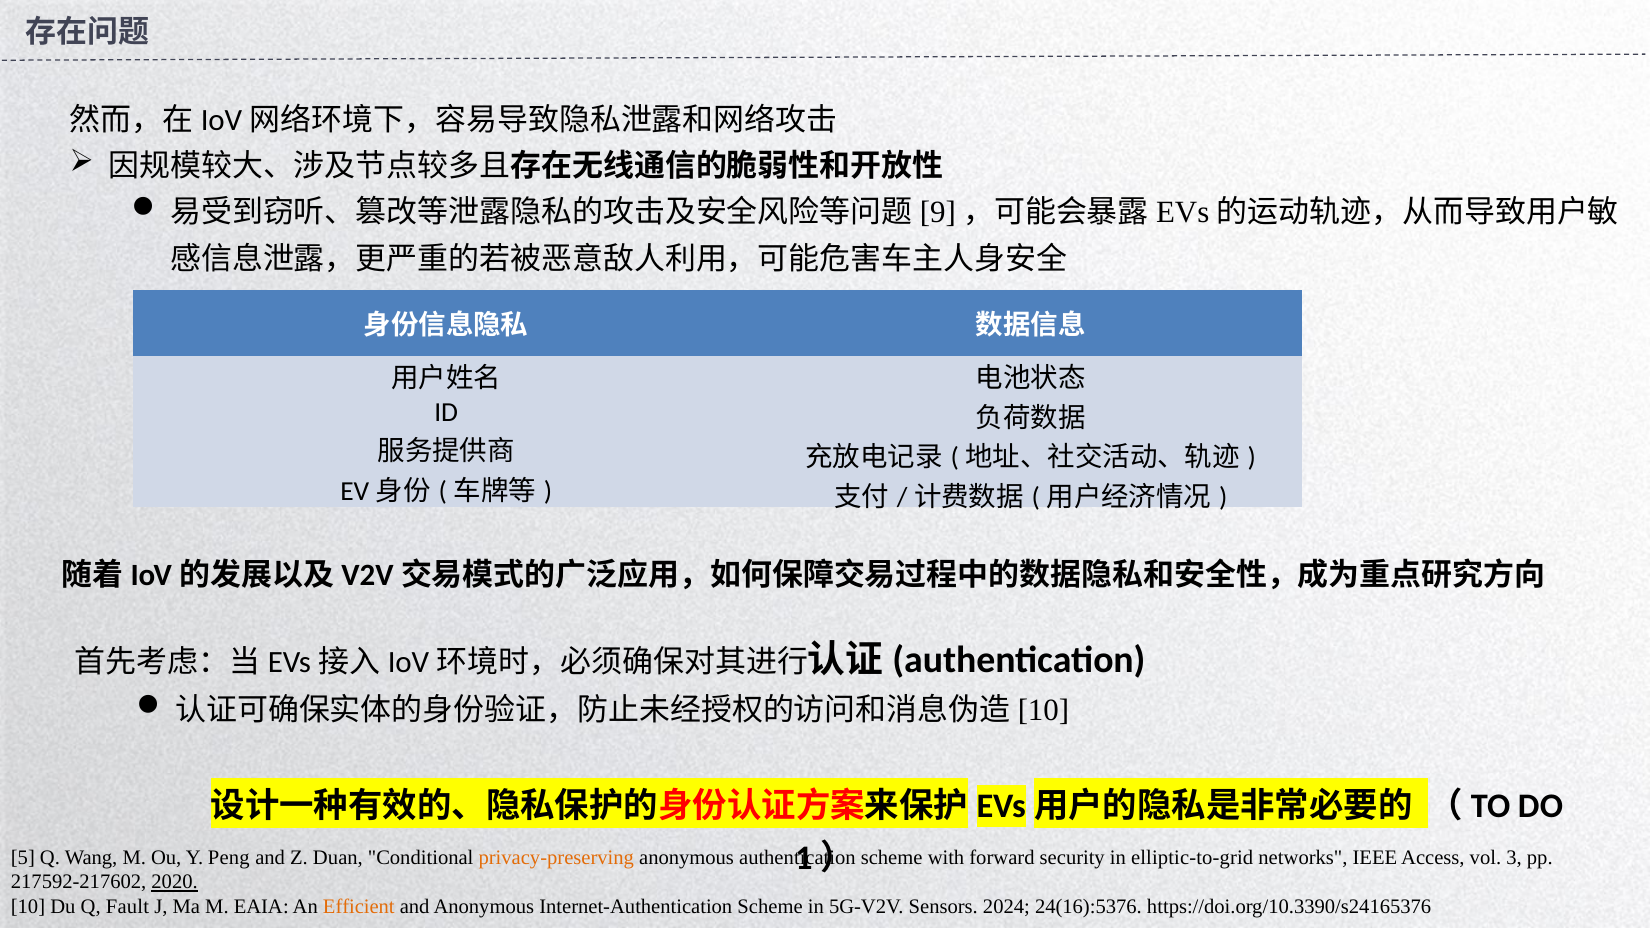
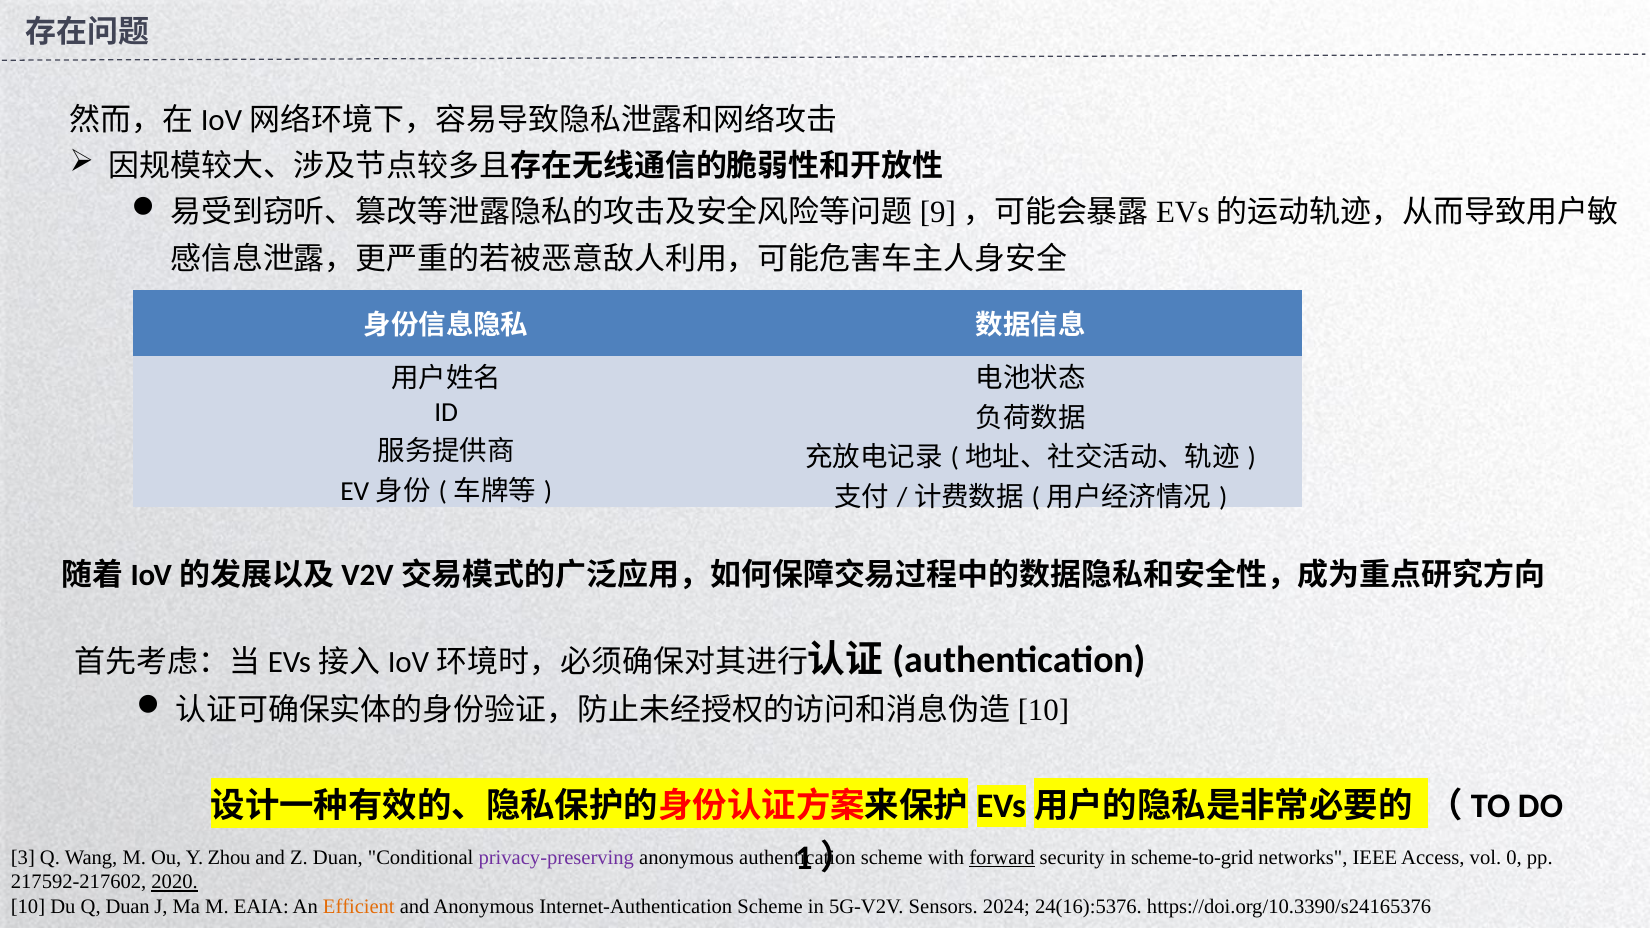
5: 5 -> 3 (23, 857)
Peng: Peng -> Zhou (229, 857)
privacy-preserving colour: orange -> purple (556, 857)
forward underline: none -> present (1002, 857)
elliptic-to-grid: elliptic-to-grid -> scheme-to-grid (1192, 857)
3: 3 -> 0 (1514, 857)
Q Fault: Fault -> Duan (128, 907)
